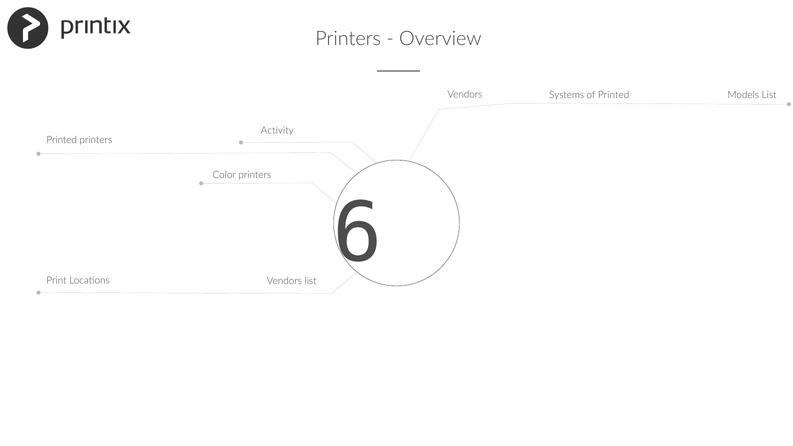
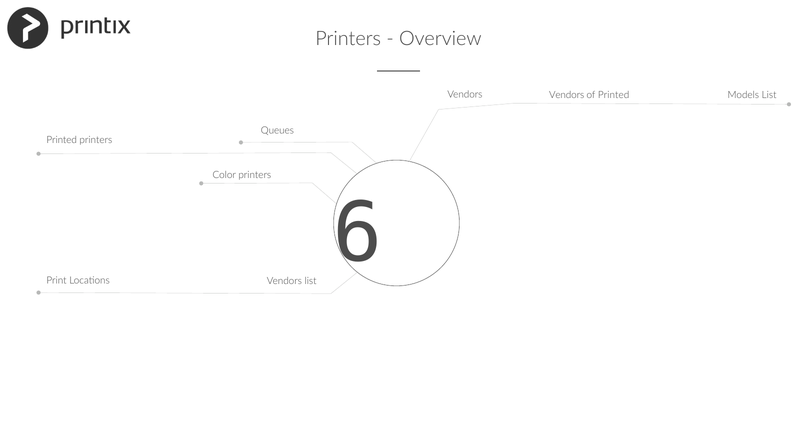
Vendors Systems: Systems -> Vendors (567, 95)
Activity: Activity -> Queues (277, 131)
